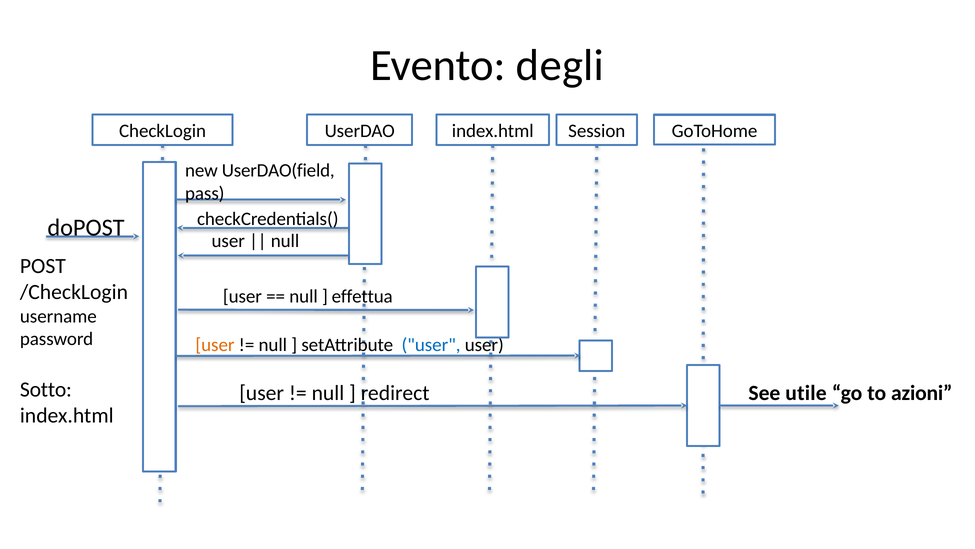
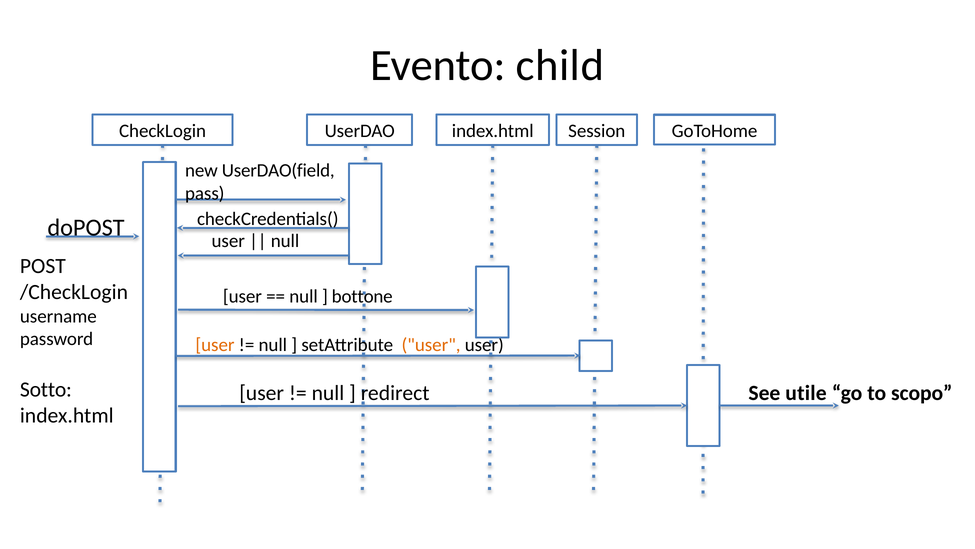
degli: degli -> child (560, 65)
effettua: effettua -> bottone (362, 296)
user colour: blue -> orange (431, 345)
azioni: azioni -> scopo (922, 393)
